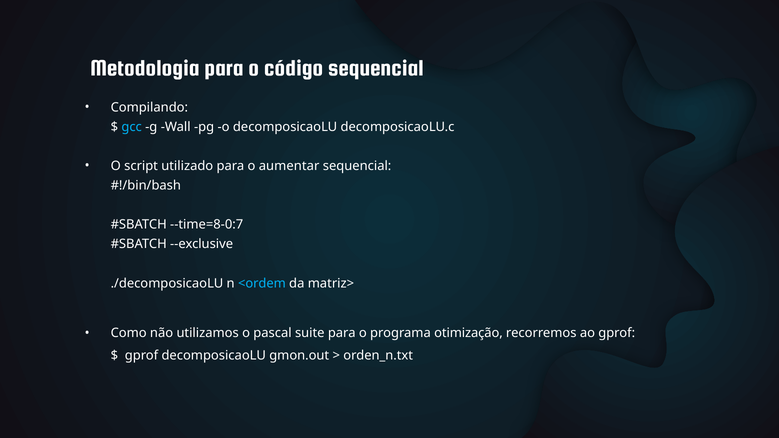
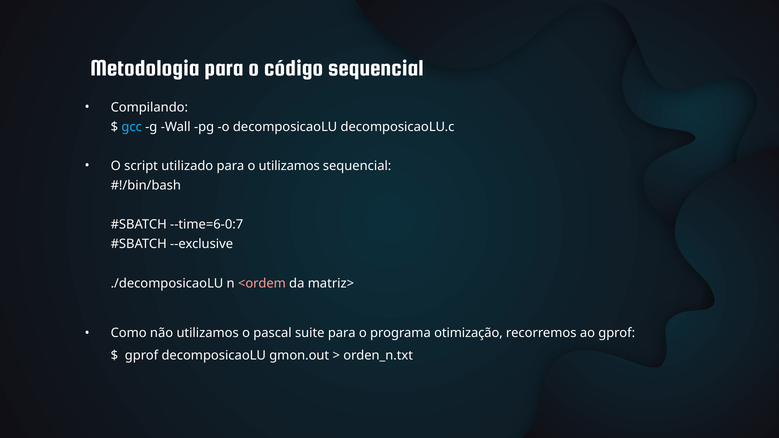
o aumentar: aumentar -> utilizamos (289, 166)
--time=8-0:7: --time=8-0:7 -> --time=6-0:7 (207, 225)
<ordem colour: light blue -> pink (262, 283)
